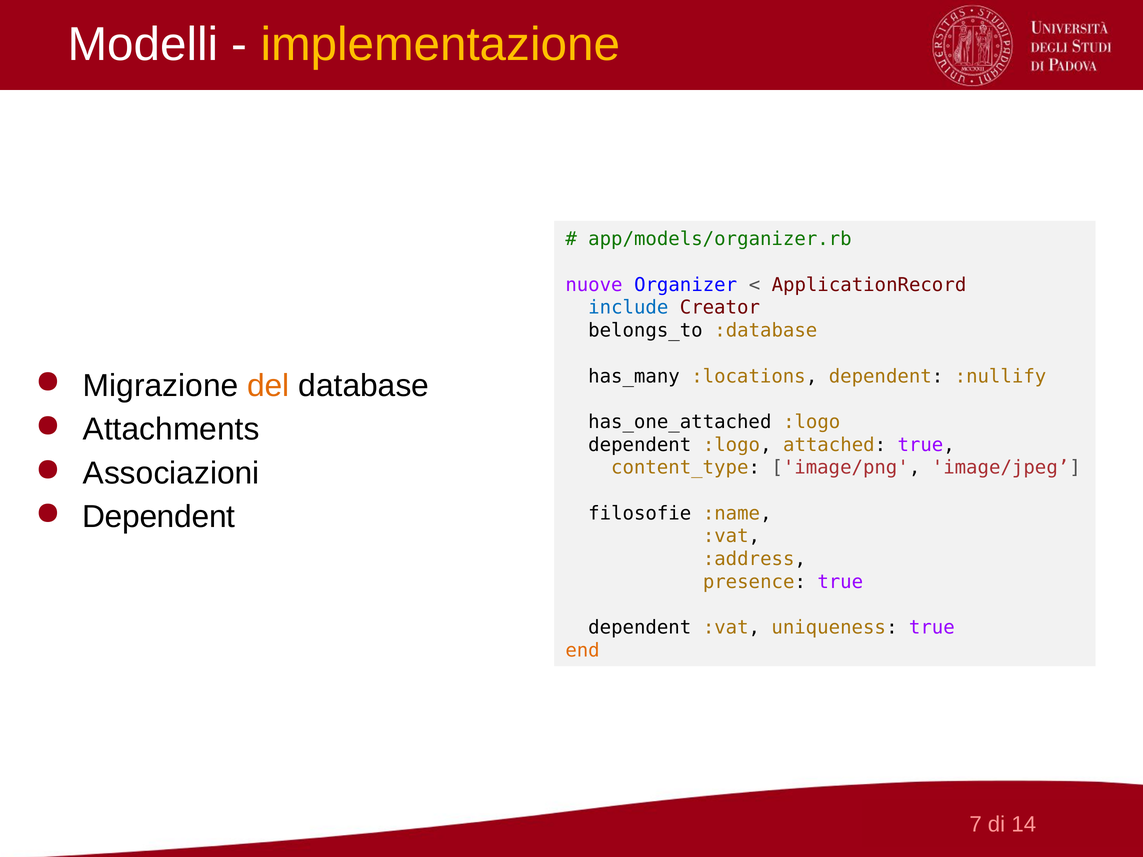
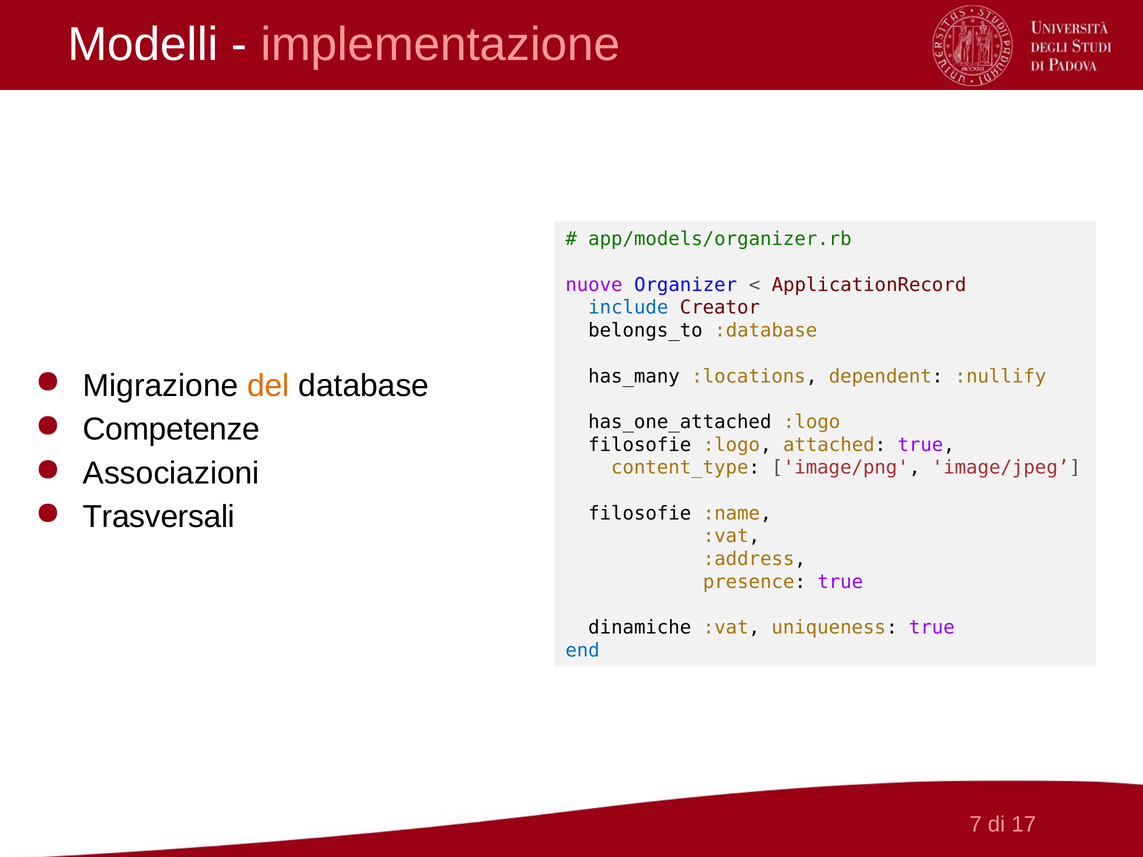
implementazione colour: yellow -> pink (440, 44)
Attachments: Attachments -> Competenze (171, 429)
dependent: dependent -> filosofie (640, 445)
Dependent: Dependent -> Trasversali (159, 517)
dependent: dependent -> dinamiche (640, 628)
end colour: orange -> blue (583, 651)
14: 14 -> 17 (1024, 825)
